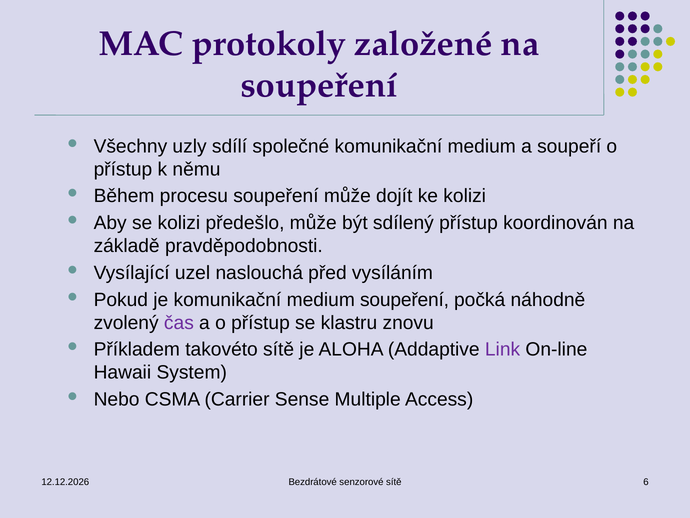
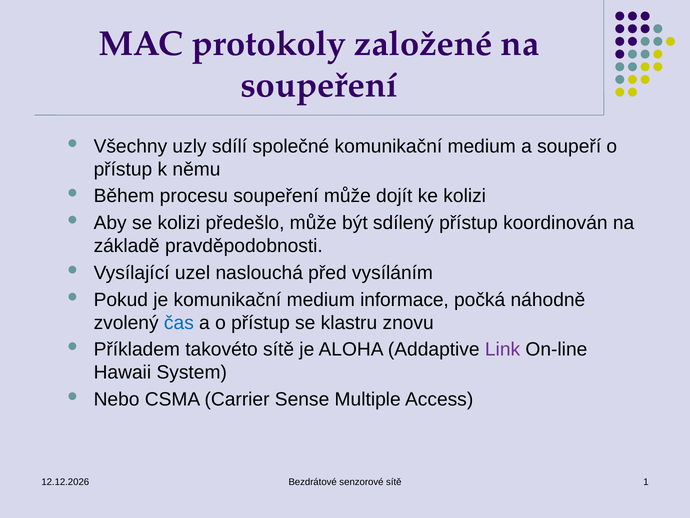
medium soupeření: soupeření -> informace (404, 299)
čas colour: purple -> blue (179, 322)
6: 6 -> 1 (646, 481)
